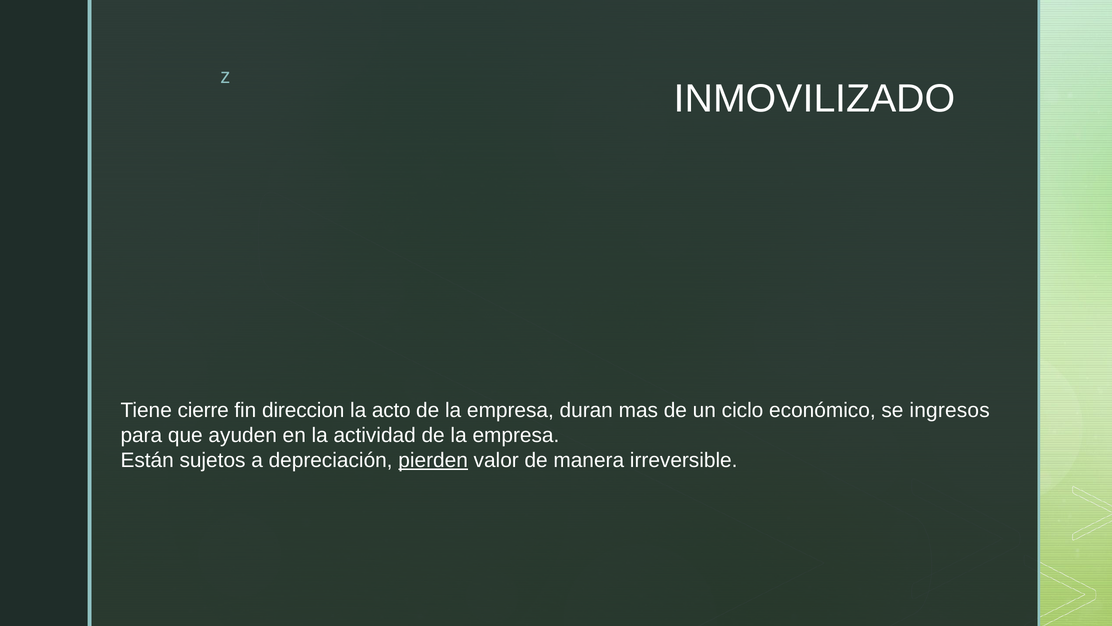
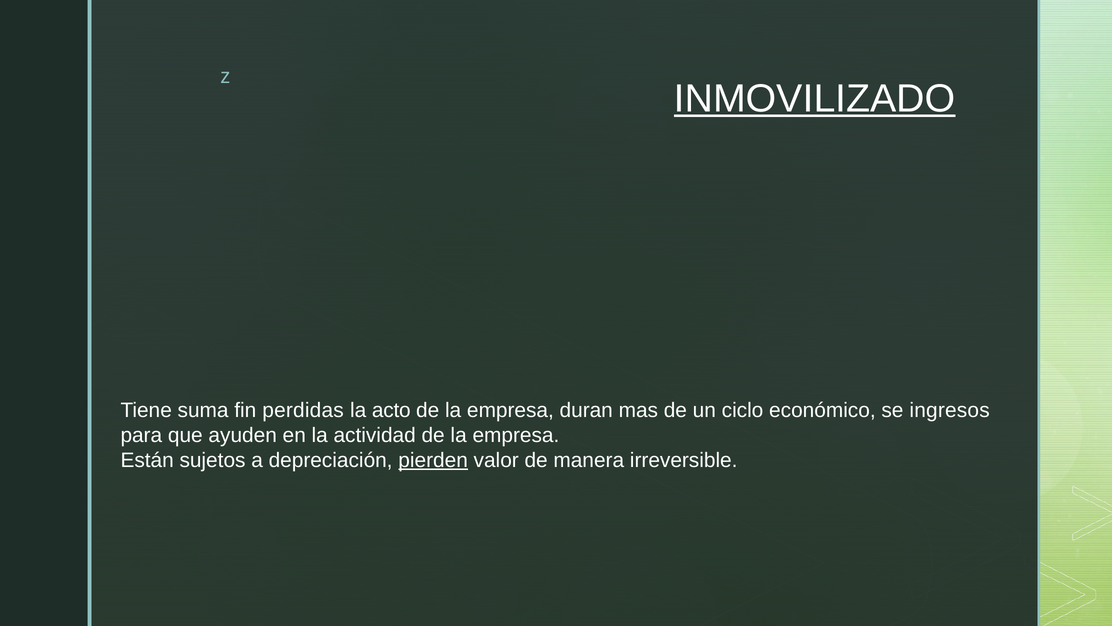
INMOVILIZADO underline: none -> present (815, 99)
cierre: cierre -> suma (203, 410)
direccion: direccion -> perdidas (303, 410)
